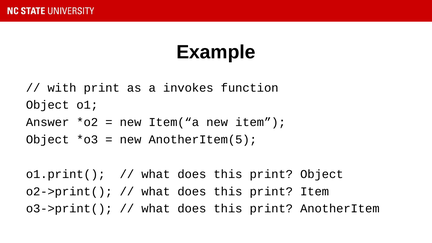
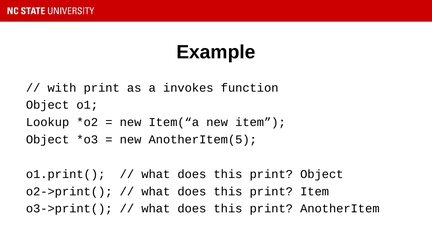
Answer: Answer -> Lookup (48, 122)
